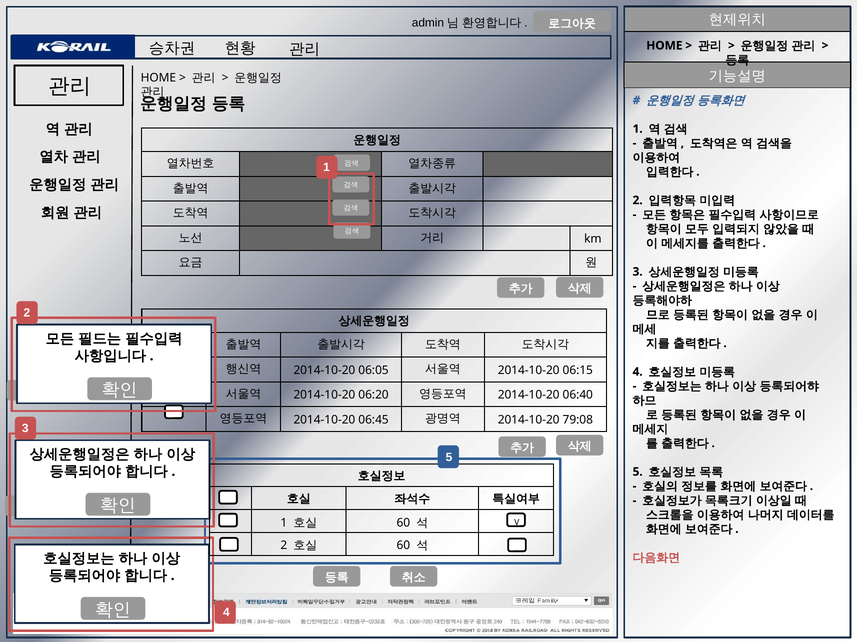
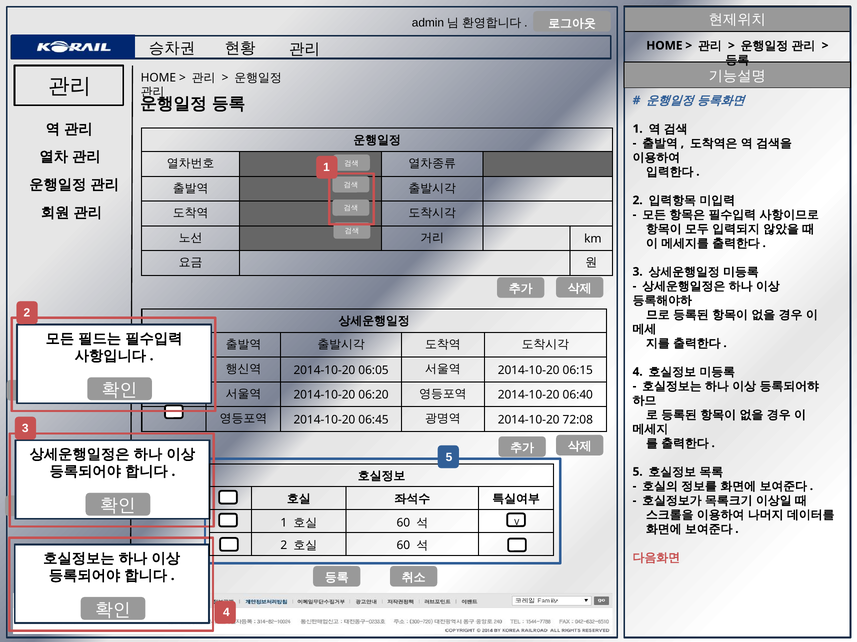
79:08: 79:08 -> 72:08 (578, 420)
